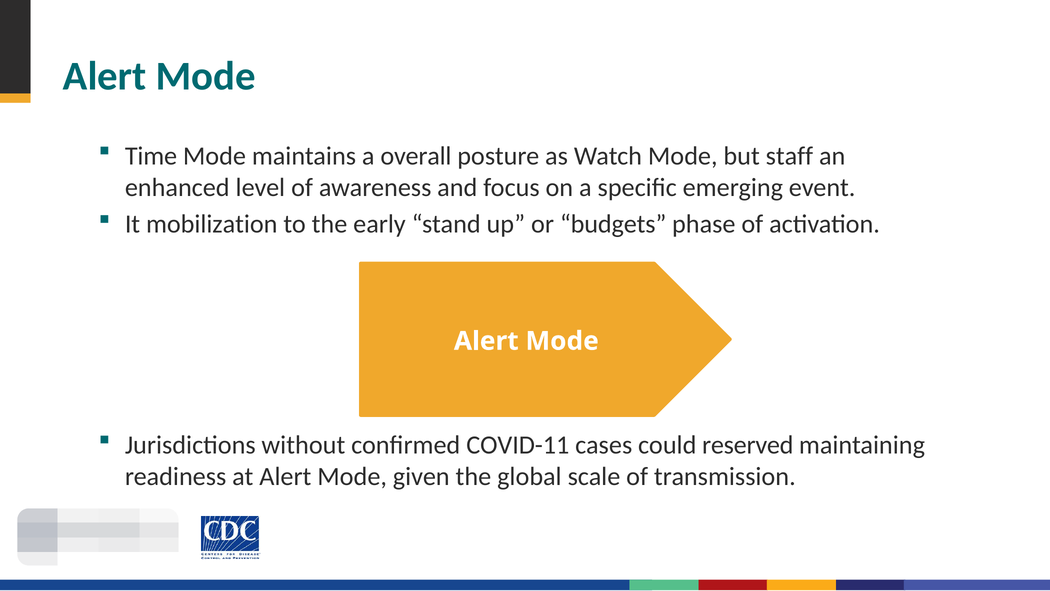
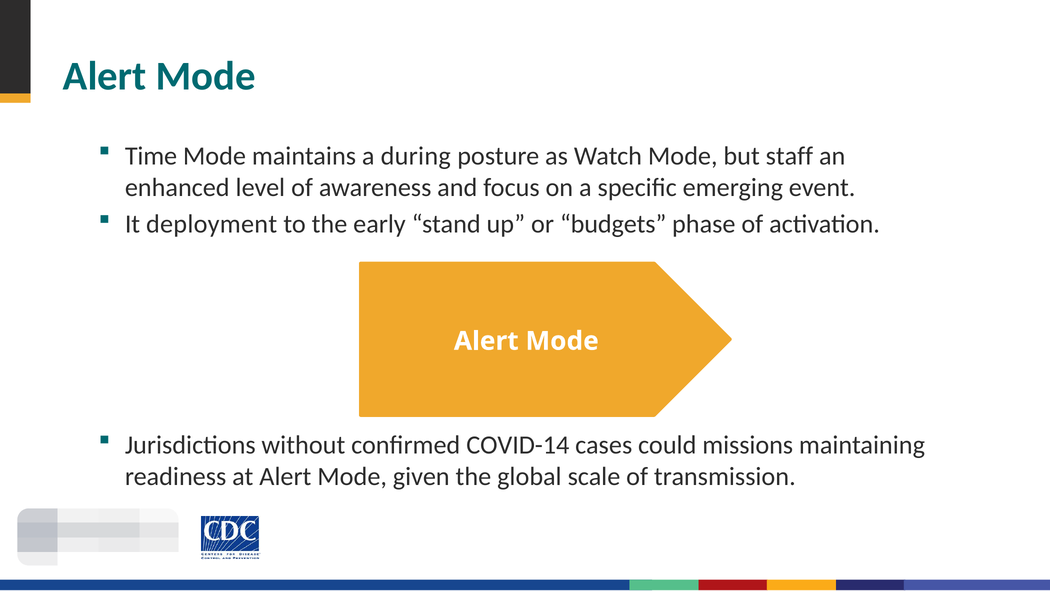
overall: overall -> during (416, 156)
mobilization: mobilization -> deployment (212, 224)
COVID-11: COVID-11 -> COVID-14 (518, 445)
reserved: reserved -> missions (748, 445)
